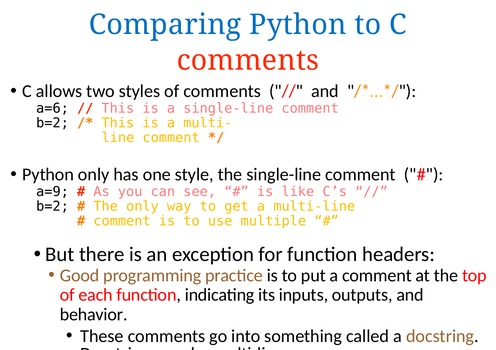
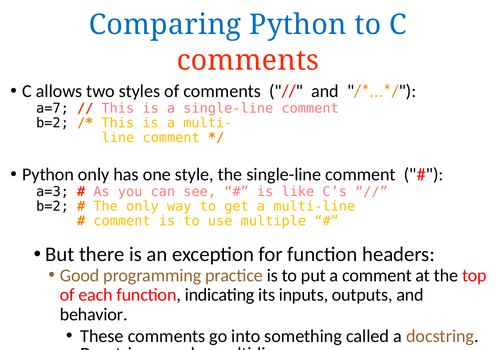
a=6: a=6 -> a=7 (53, 108)
a=9: a=9 -> a=3 (53, 191)
